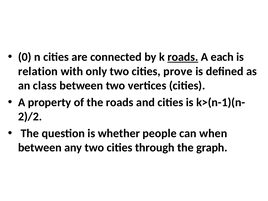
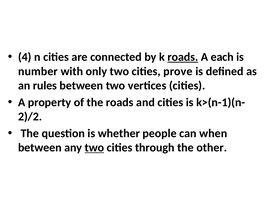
0: 0 -> 4 (25, 57)
relation: relation -> number (38, 71)
class: class -> rules (45, 86)
two underline: none -> present (94, 148)
graph: graph -> other (212, 148)
